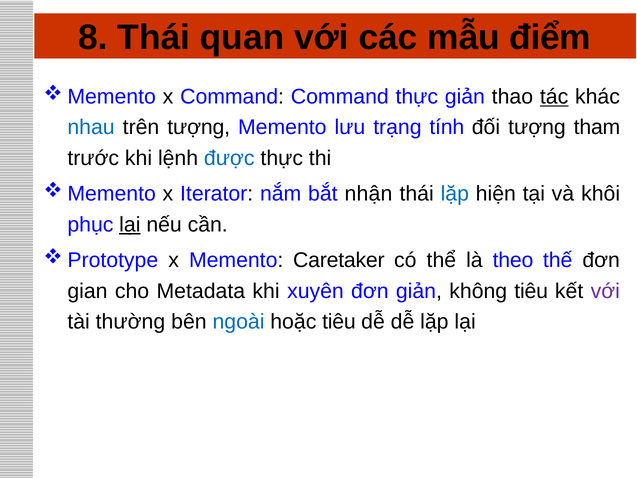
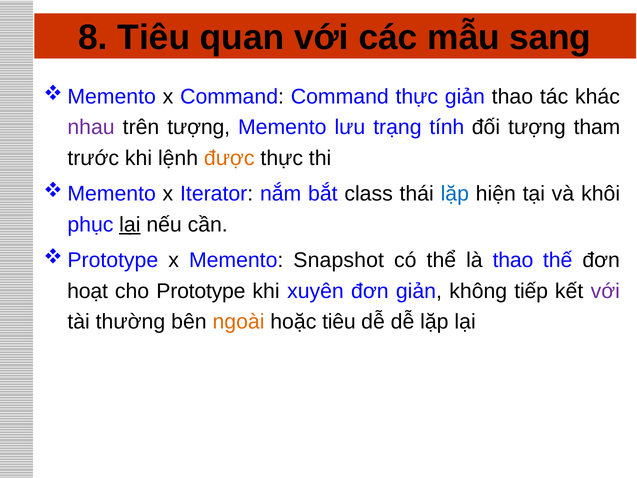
8 Thái: Thái -> Tiêu (154, 38)
điểm: điểm -> sang (550, 38)
tác underline: present -> none (554, 97)
nhau colour: blue -> purple (91, 127)
được colour: blue -> orange (229, 158)
nhận: nhận -> class (369, 194)
Caretaker: Caretaker -> Snapshot (339, 260)
là theo: theo -> thao (513, 260)
gian: gian -> hoạt (88, 291)
Metadata: Metadata -> Prototype (201, 291)
không tiêu: tiêu -> tiếp (531, 291)
ngoài colour: blue -> orange (238, 321)
